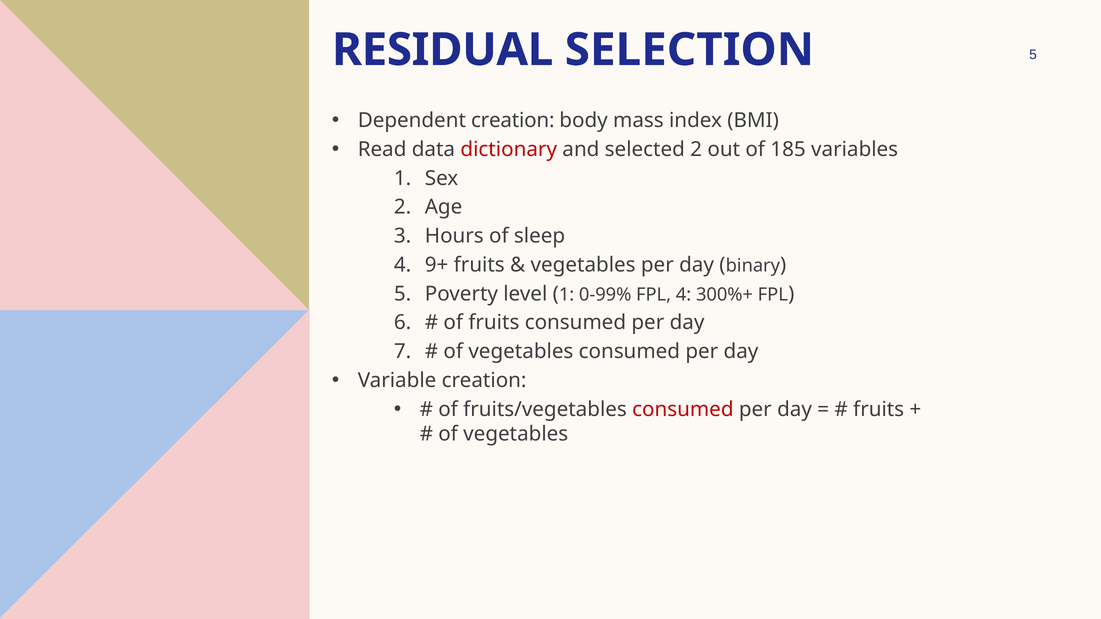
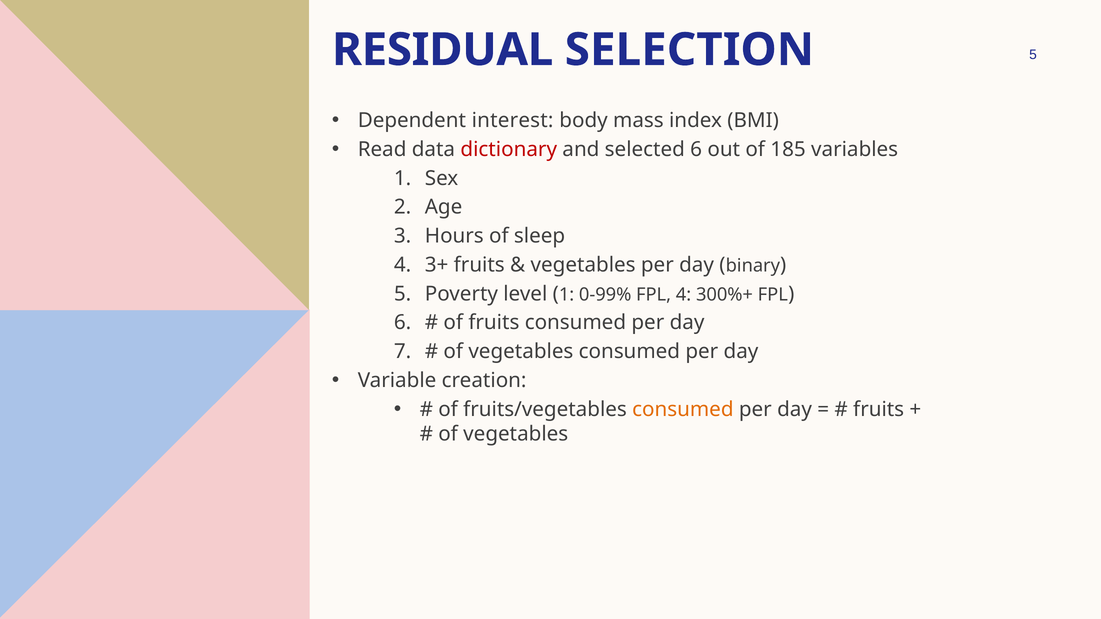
Dependent creation: creation -> interest (513, 120)
selected 2: 2 -> 6 (696, 149)
9+: 9+ -> 3+ (437, 265)
consumed colour: red -> orange (683, 410)
